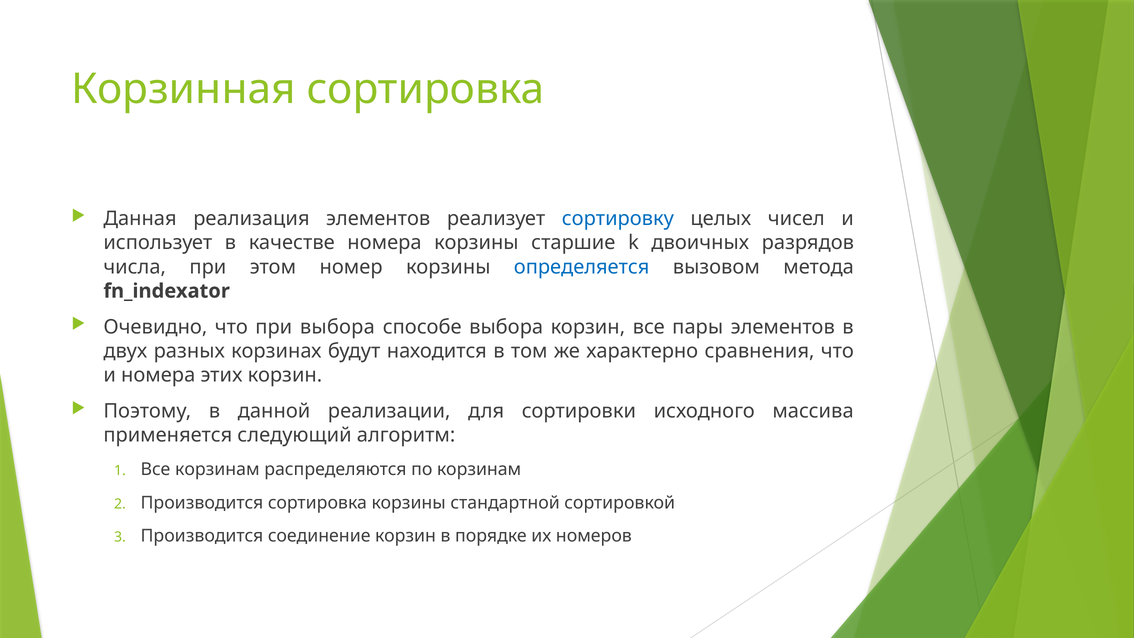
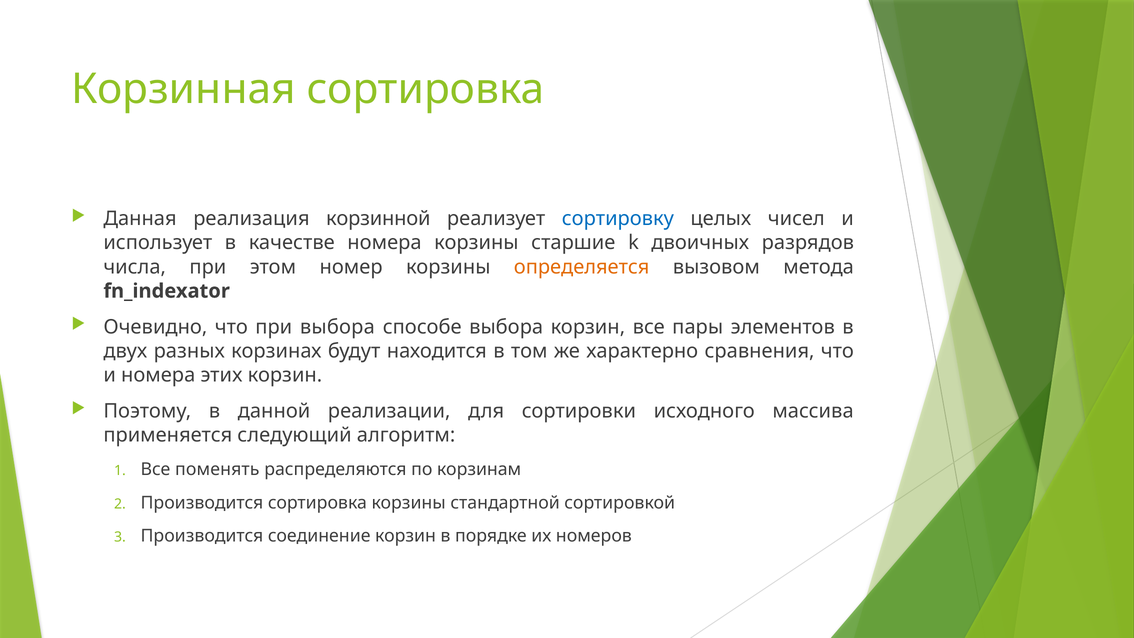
реализация элементов: элементов -> корзинной (378, 219)
определяется colour: blue -> orange (582, 267)
Все корзинам: корзинам -> поменять (217, 470)
